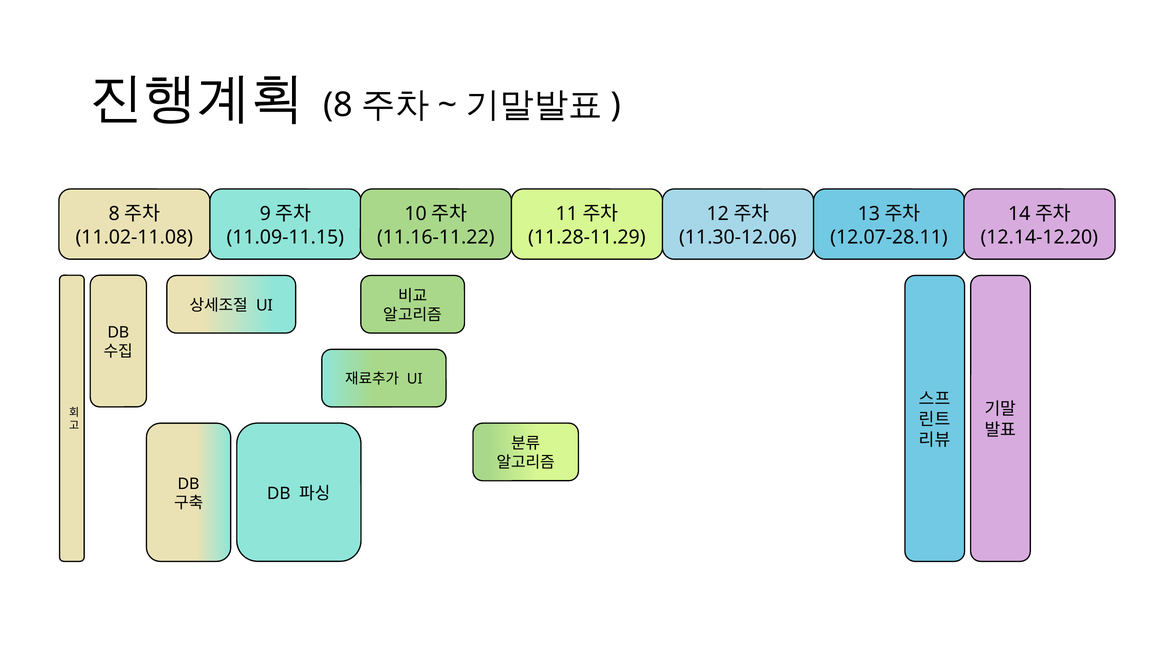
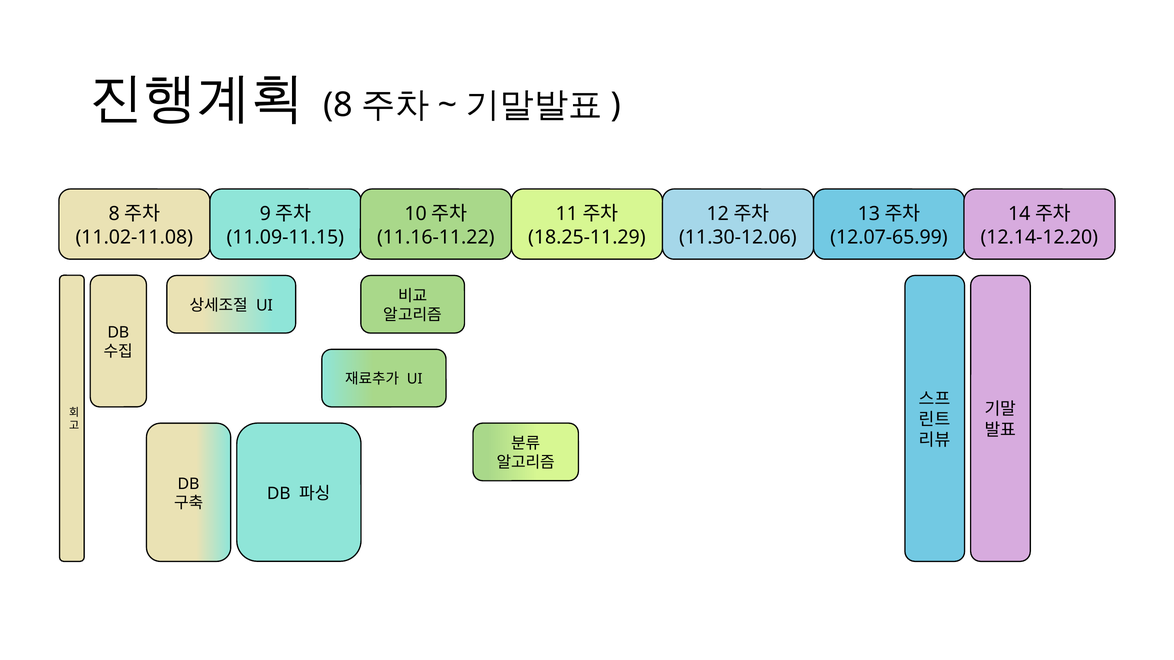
11.28-11.29: 11.28-11.29 -> 18.25-11.29 (587, 237)
12.07-28.11: 12.07-28.11 -> 12.07-65.99 (889, 237)
